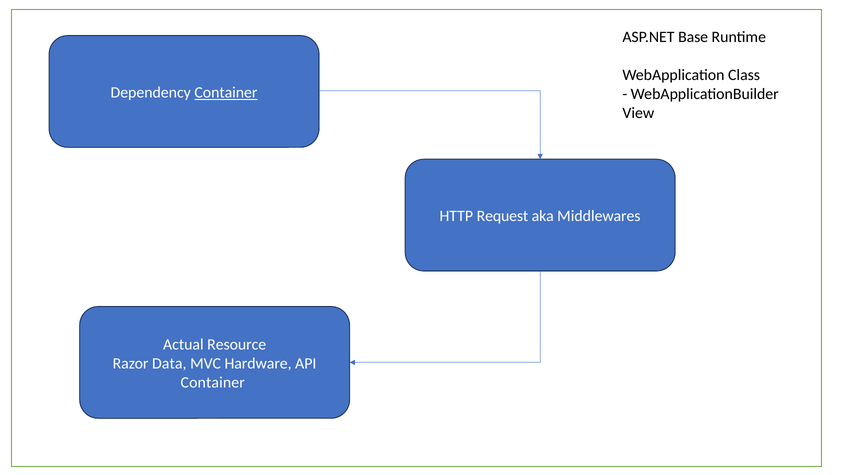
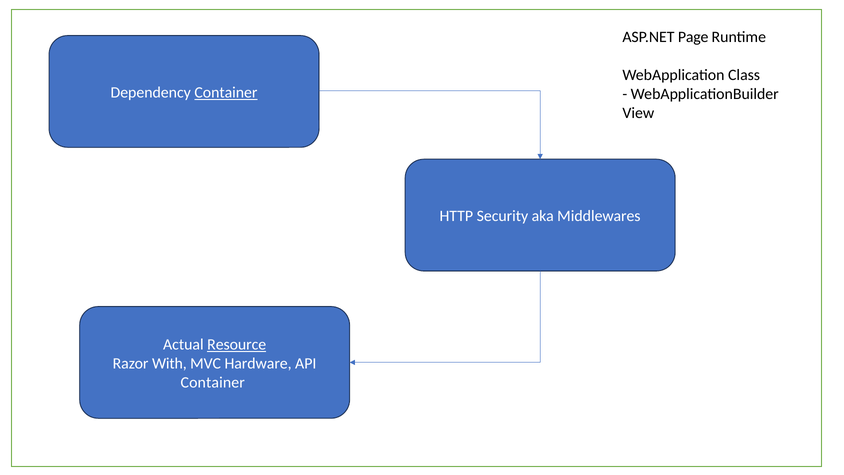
Base: Base -> Page (693, 37)
Request: Request -> Security (502, 216)
Resource underline: none -> present (237, 344)
Data: Data -> With (169, 363)
